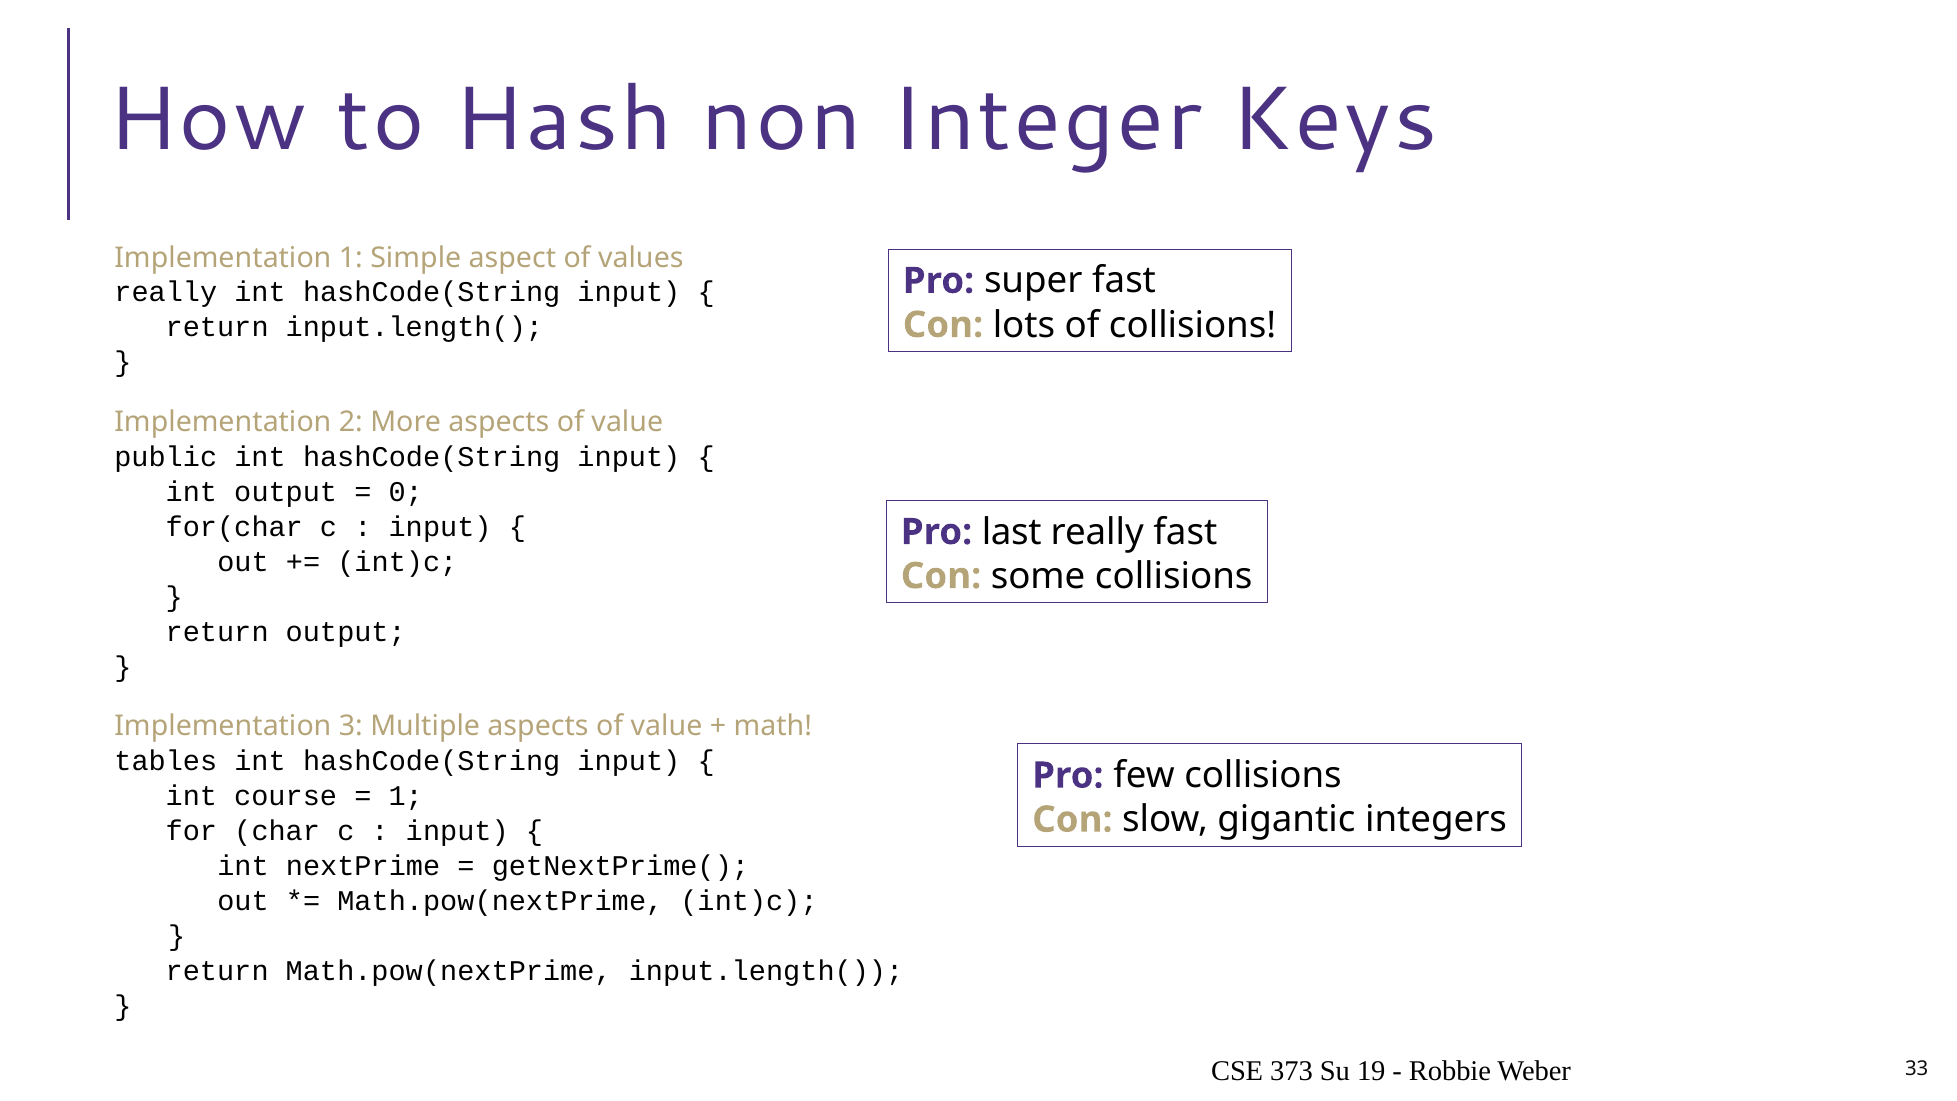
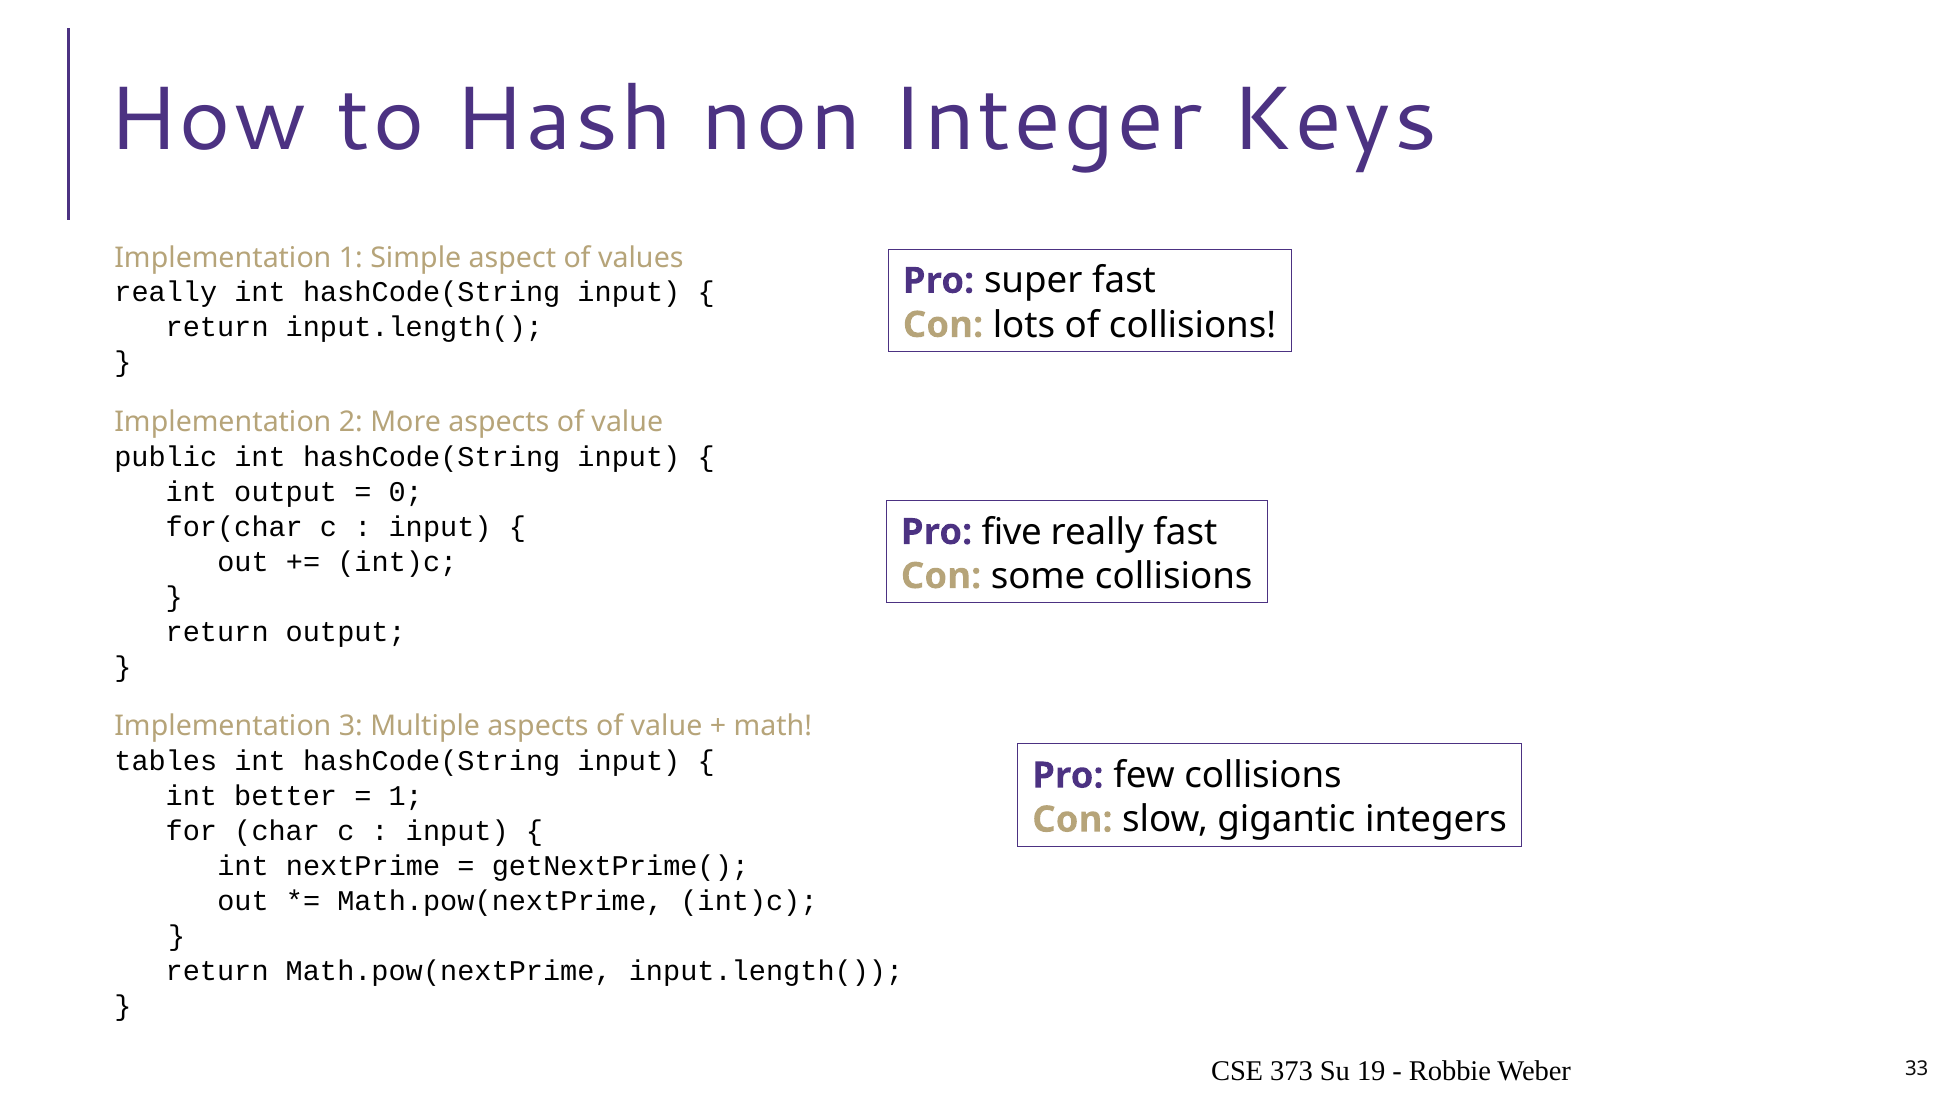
last: last -> five (1012, 532)
course: course -> better (286, 796)
